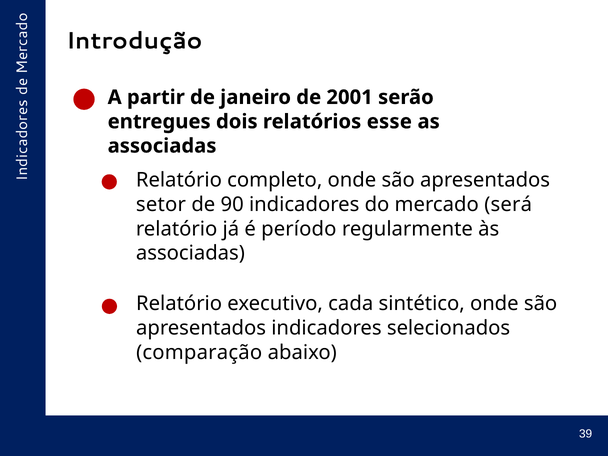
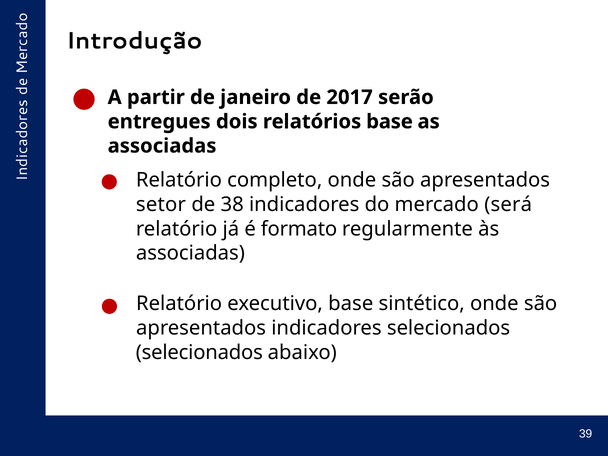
2001: 2001 -> 2017 (350, 97)
relatórios esse: esse -> base (390, 122)
90: 90 -> 38 (232, 205)
período: período -> formato (299, 229)
executivo cada: cada -> base (351, 304)
comparação: comparação -> selecionados (199, 352)
